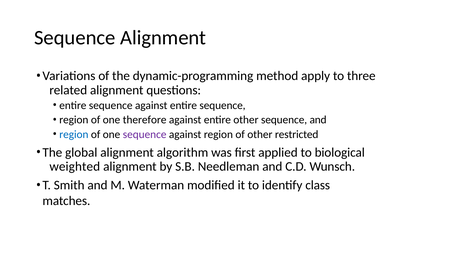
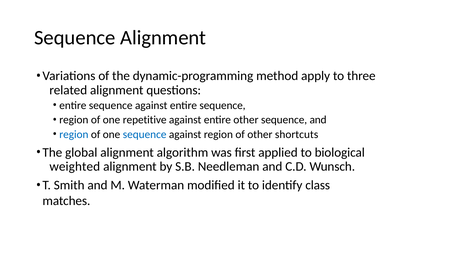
therefore: therefore -> repetitive (145, 120)
sequence colour: purple -> blue (145, 134)
restricted: restricted -> shortcuts (297, 134)
